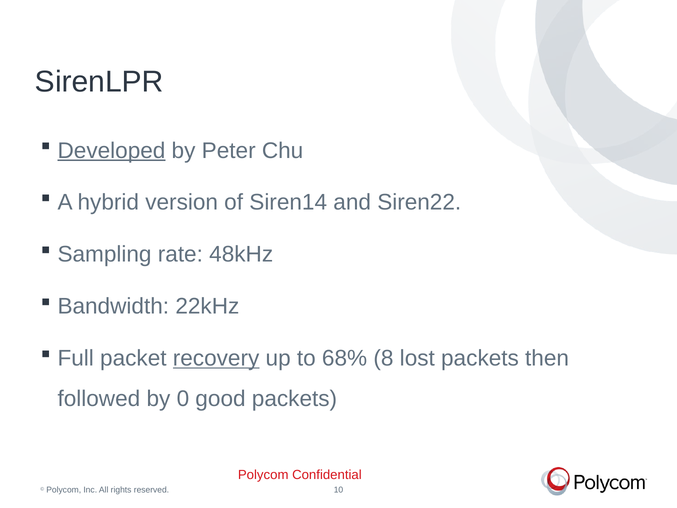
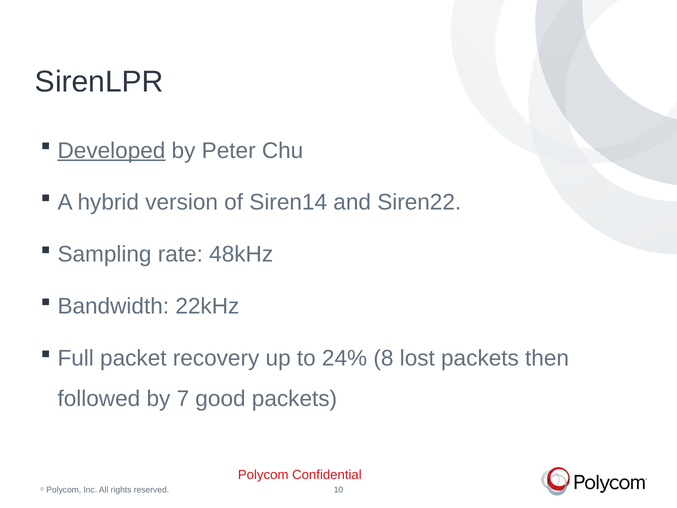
recovery underline: present -> none (216, 358)
68%: 68% -> 24% (345, 358)
0: 0 -> 7 (183, 399)
